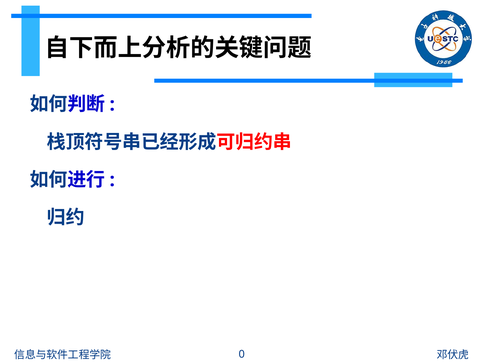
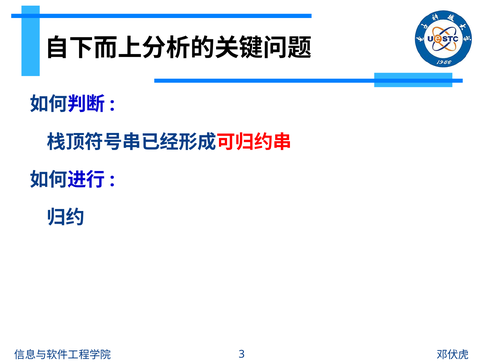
0: 0 -> 3 (242, 354)
